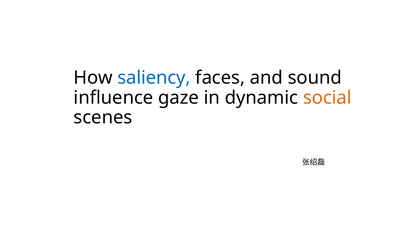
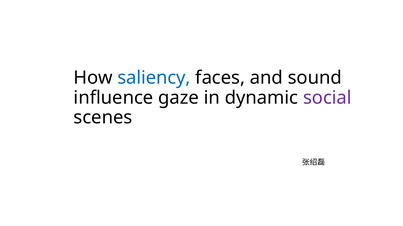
social colour: orange -> purple (327, 98)
